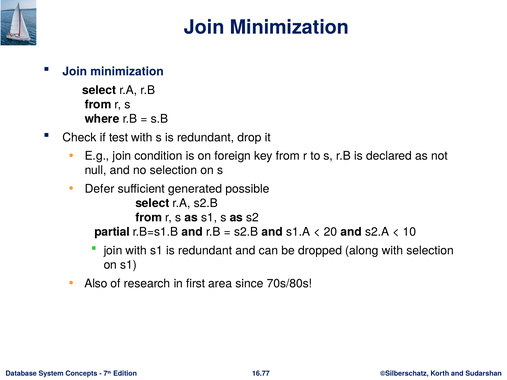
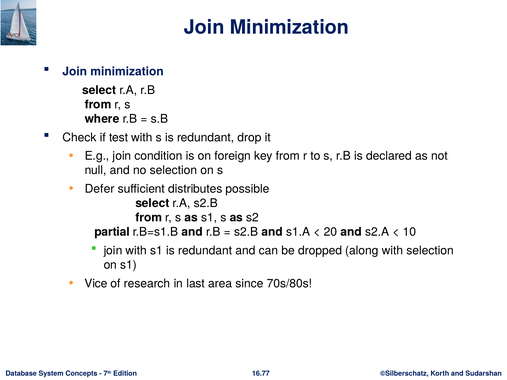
generated: generated -> distributes (195, 189)
Also: Also -> Vice (96, 284)
first: first -> last (196, 284)
